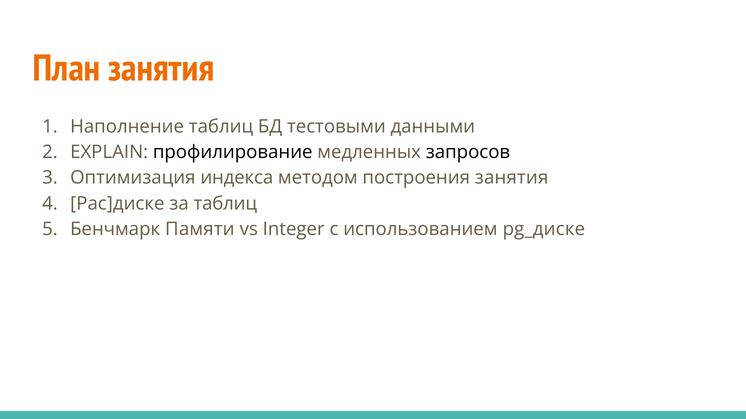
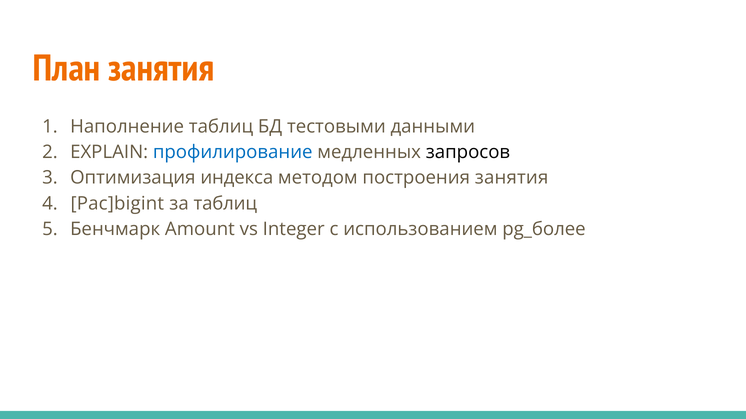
профилирование colour: black -> blue (233, 152)
Рас]диске: Рас]диске -> Рас]bigint (117, 204)
Памяти: Памяти -> Amount (200, 230)
pg_диске: pg_диске -> pg_более (544, 230)
